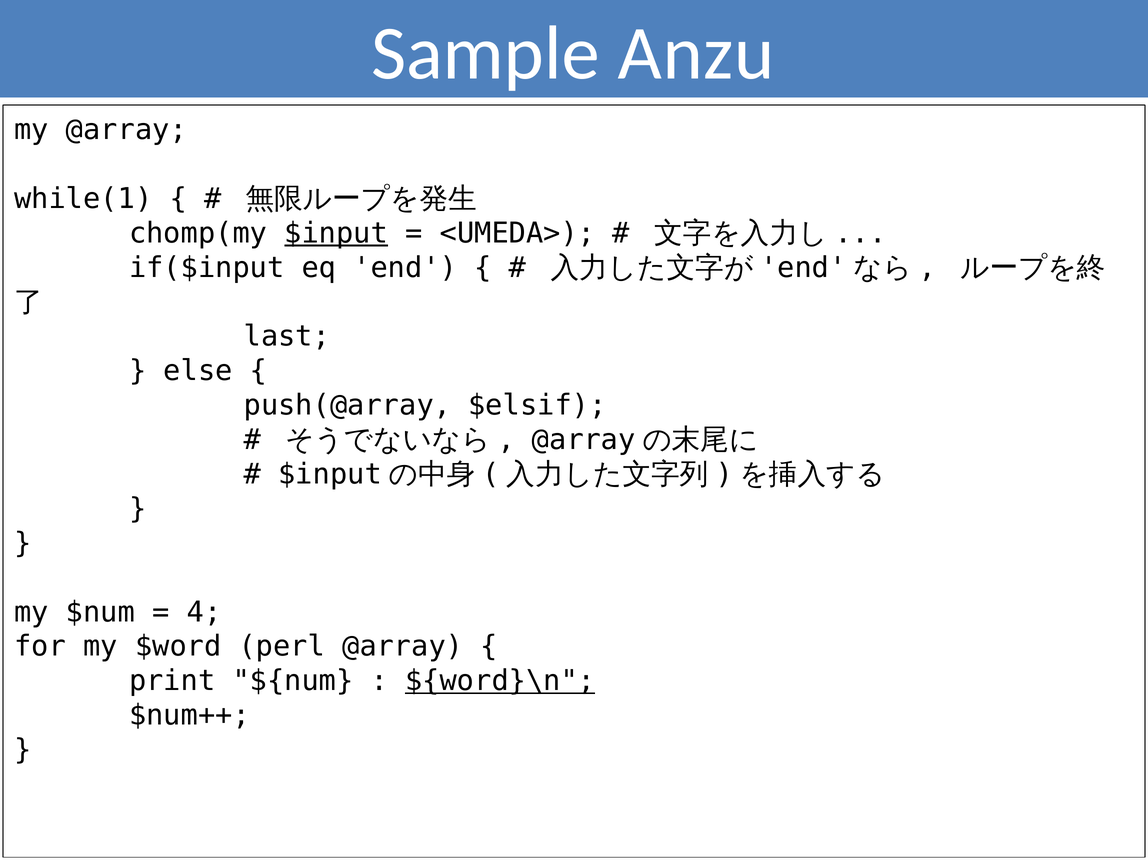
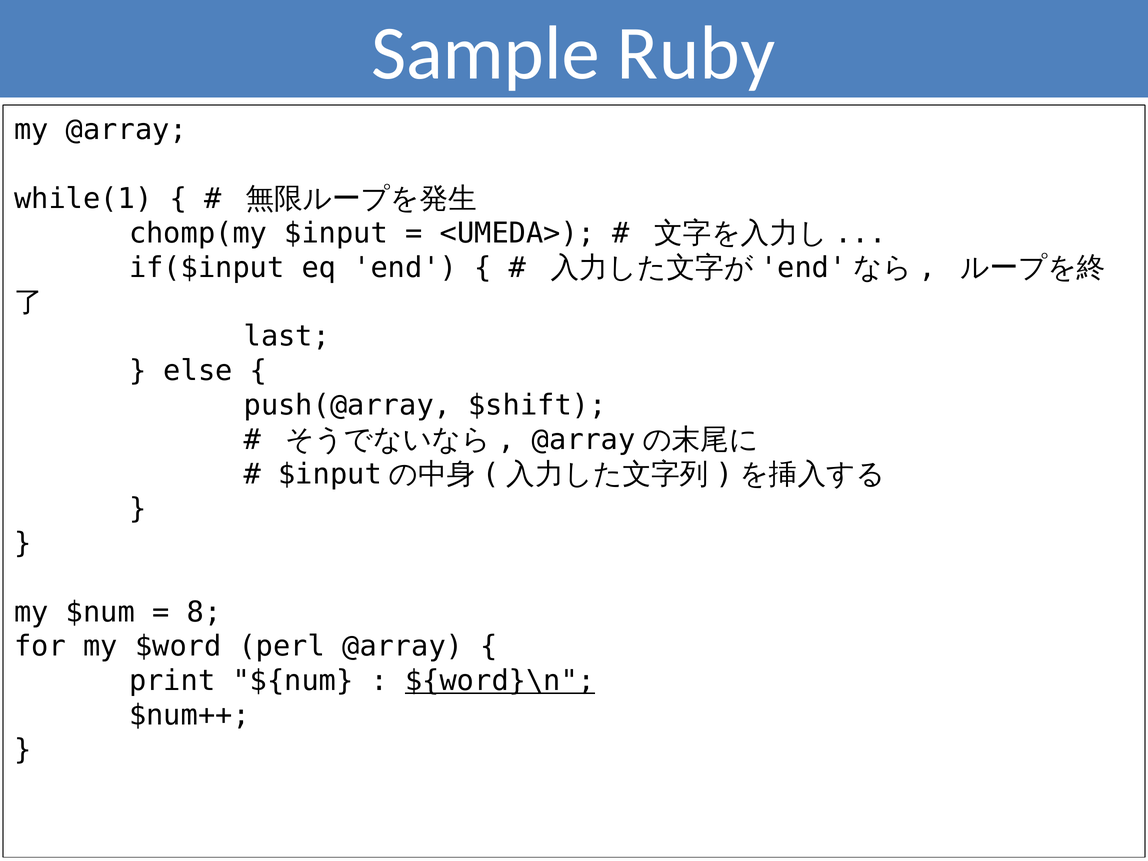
Anzu: Anzu -> Ruby (696, 53)
$input underline: present -> none (336, 233)
$elsif: $elsif -> $shift (537, 405)
4: 4 -> 8 (204, 612)
